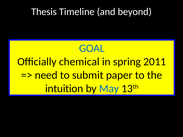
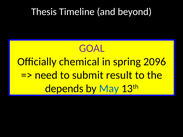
GOAL colour: blue -> purple (92, 48)
2011: 2011 -> 2096 (155, 62)
paper: paper -> result (119, 75)
intuition: intuition -> depends (64, 89)
